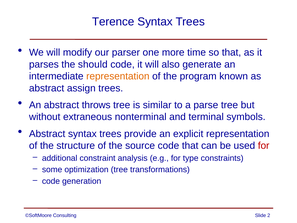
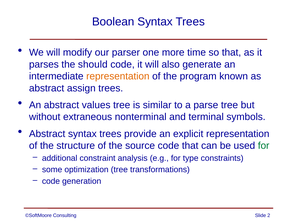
Terence: Terence -> Boolean (113, 22)
throws: throws -> values (96, 105)
for colour: red -> green (264, 145)
